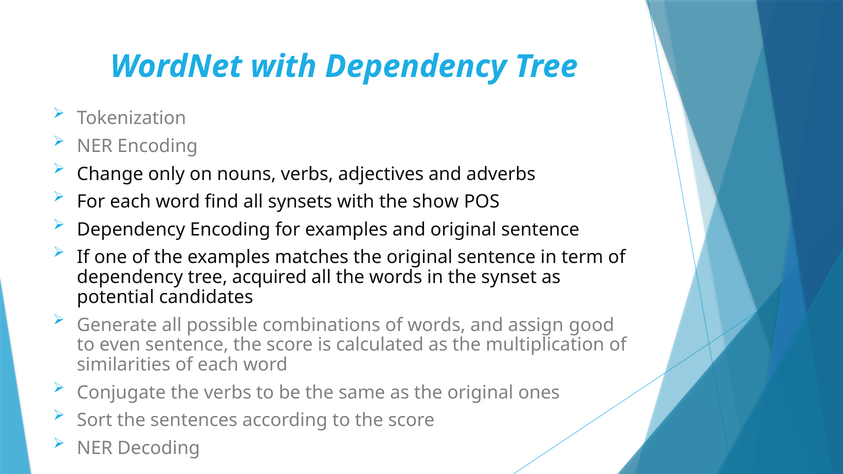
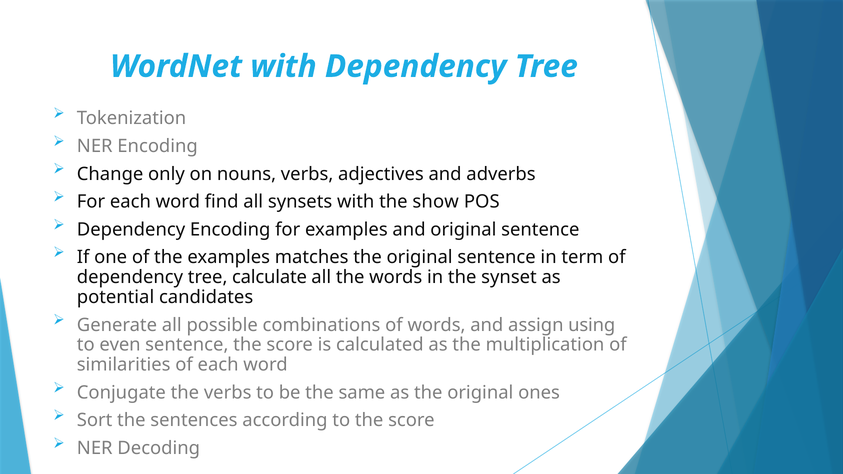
acquired: acquired -> calculate (269, 277)
good: good -> using (592, 325)
